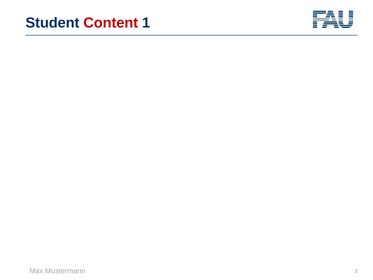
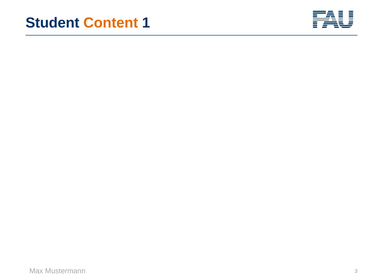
Content colour: red -> orange (111, 23)
